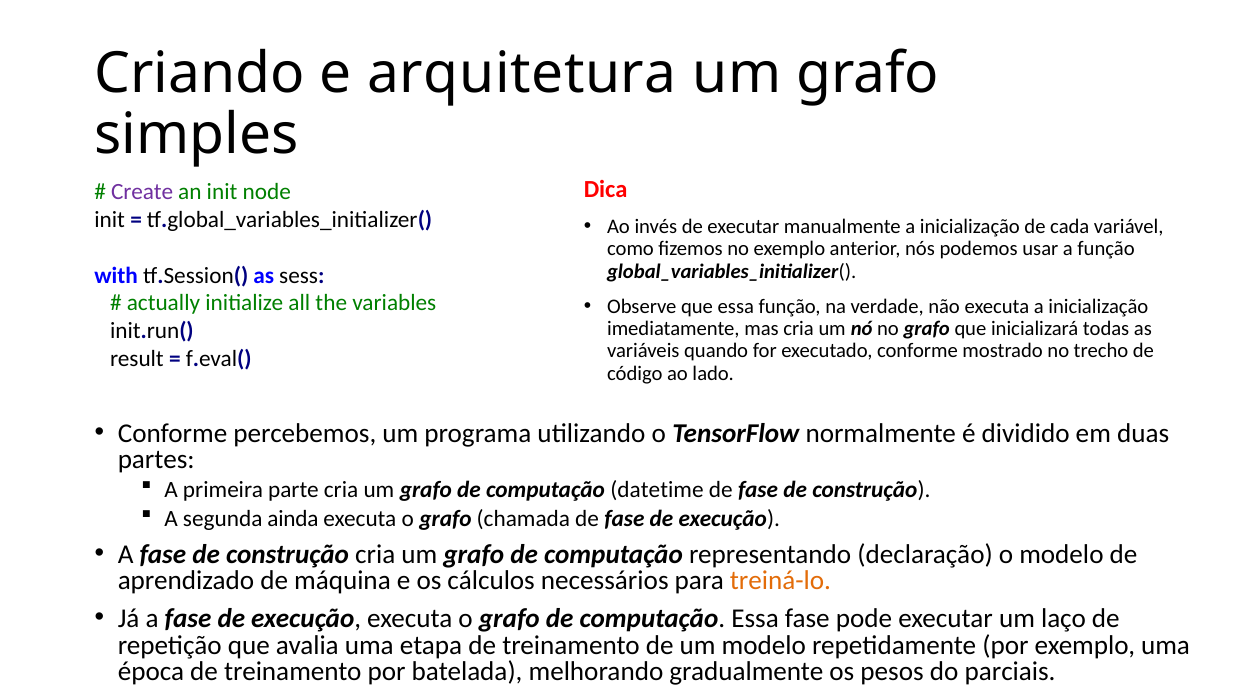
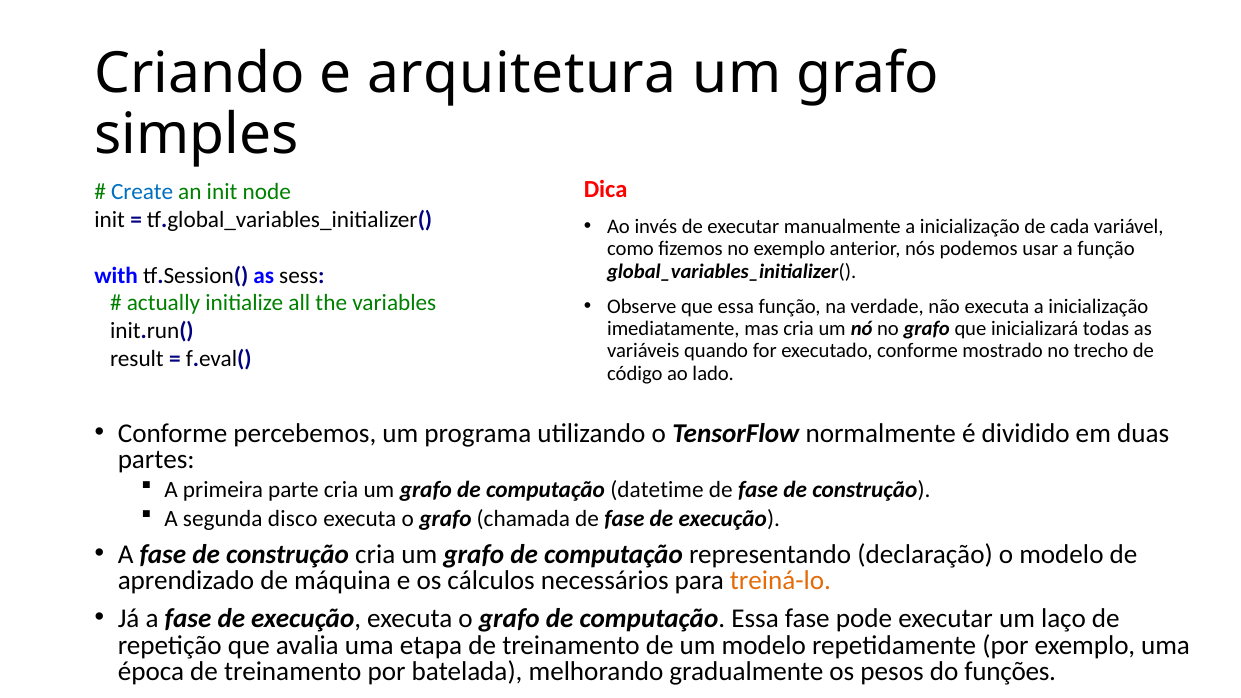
Create colour: purple -> blue (142, 192)
ainda: ainda -> disco (293, 518)
parciais: parciais -> funções (1010, 672)
